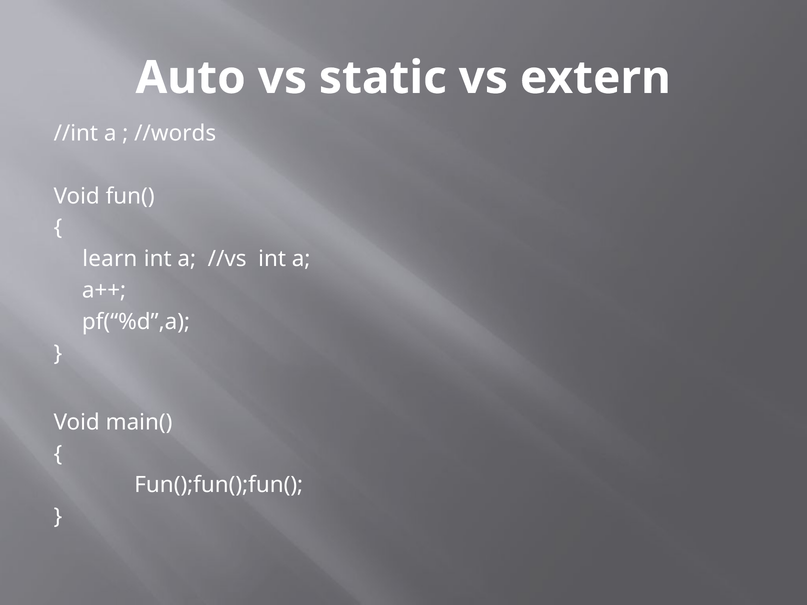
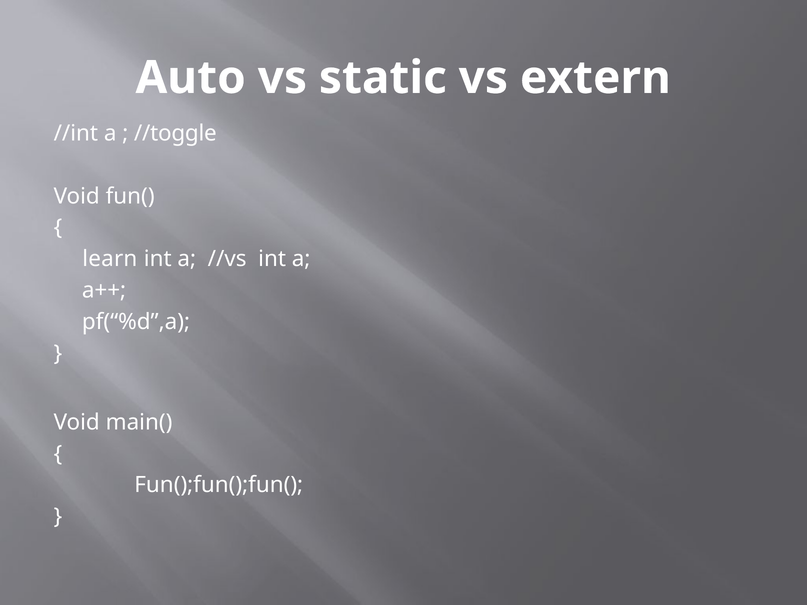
//words: //words -> //toggle (175, 133)
